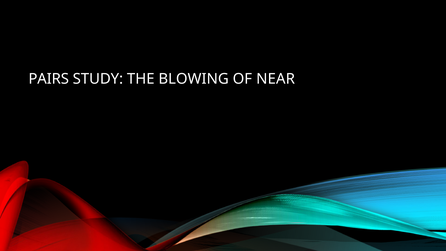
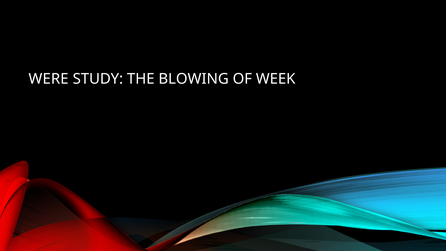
PAIRS: PAIRS -> WERE (49, 79)
NEAR: NEAR -> WEEK (276, 79)
